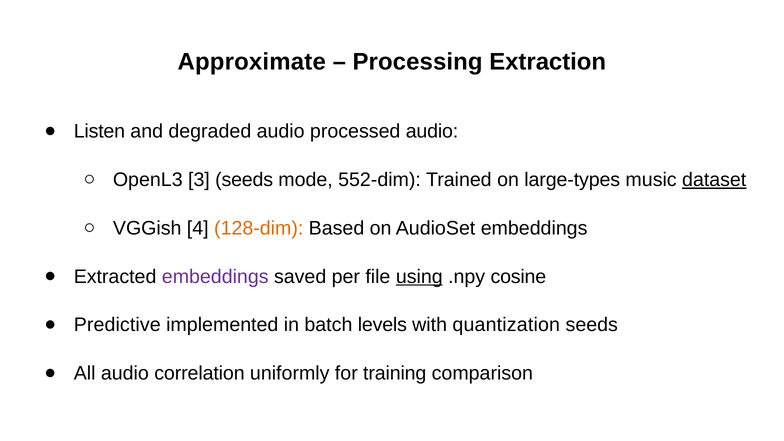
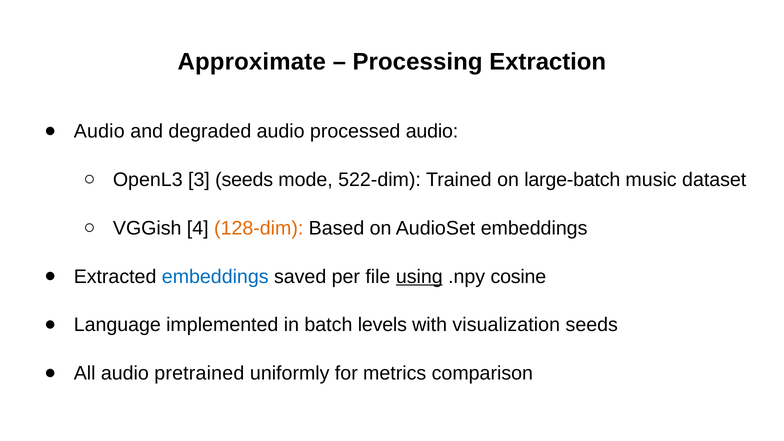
Listen: Listen -> Audio (99, 132)
552-dim: 552-dim -> 522-dim (380, 180)
large-types: large-types -> large-batch (572, 180)
dataset underline: present -> none (714, 180)
embeddings colour: purple -> blue (215, 277)
Predictive: Predictive -> Language (117, 325)
quantization: quantization -> visualization (506, 325)
correlation: correlation -> pretrained (199, 373)
training: training -> metrics (395, 373)
